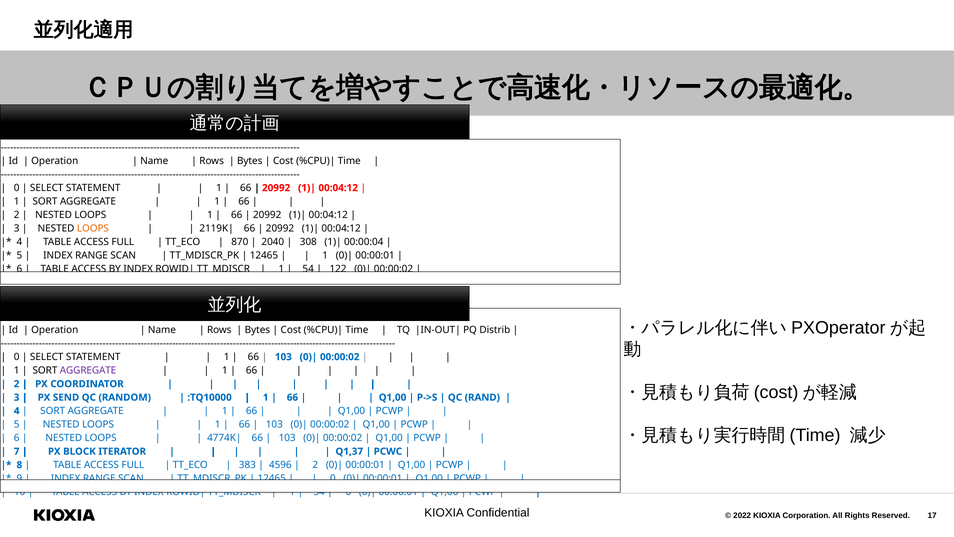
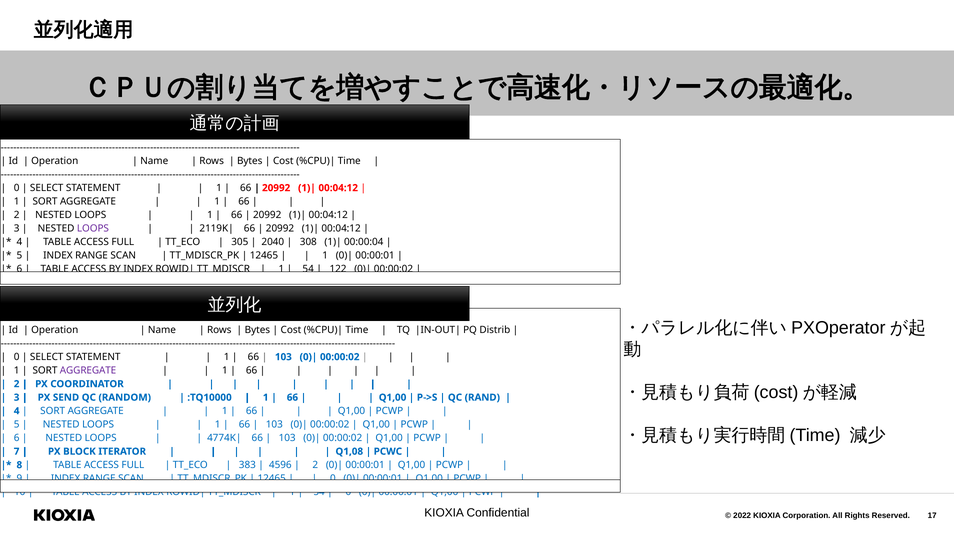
LOOPS colour: orange -> purple (93, 228)
870: 870 -> 305 (240, 242)
Q1,37: Q1,37 -> Q1,08 (349, 451)
